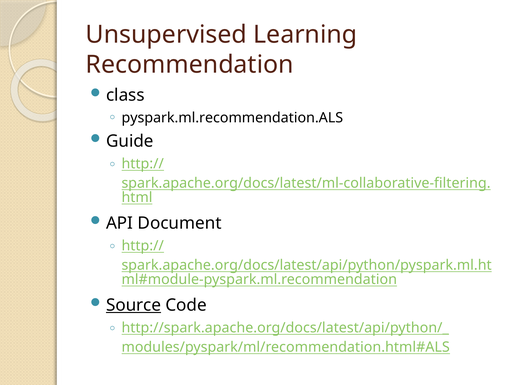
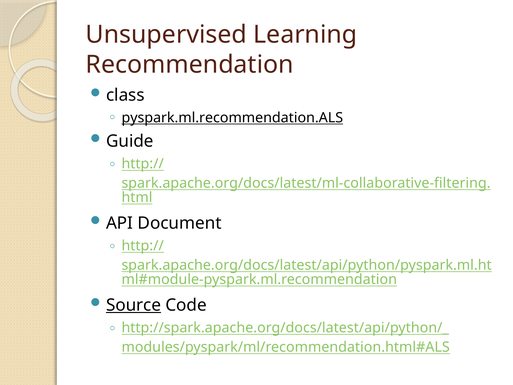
pyspark.ml.recommendation.ALS underline: none -> present (232, 118)
